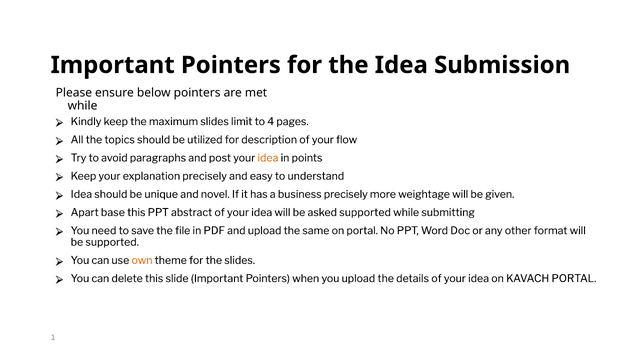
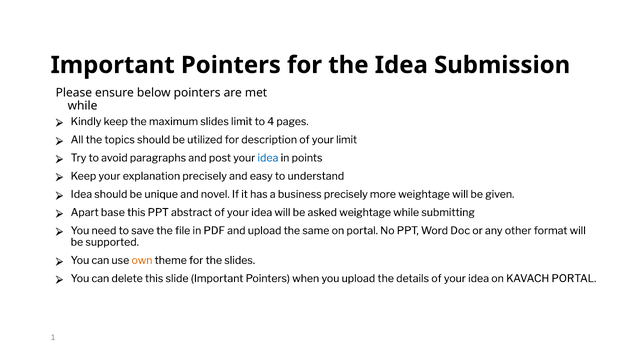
your flow: flow -> limit (347, 140)
idea colour: orange -> blue (268, 158)
asked supported: supported -> weightage (365, 212)
